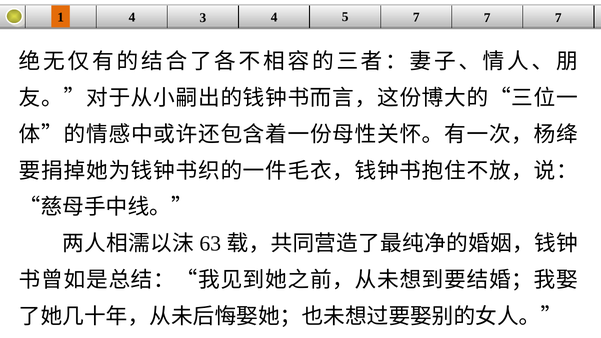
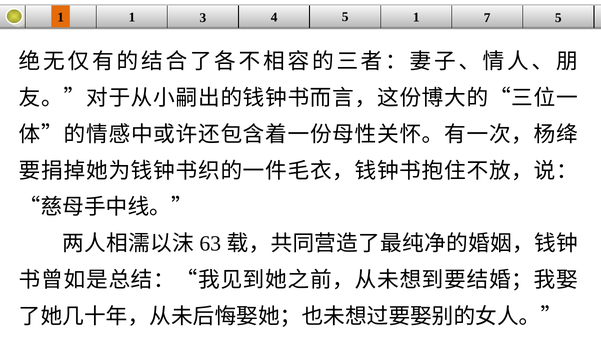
1 4: 4 -> 1 (132, 17)
5 7: 7 -> 1 (416, 17)
7: 7 -> 5 (558, 18)
